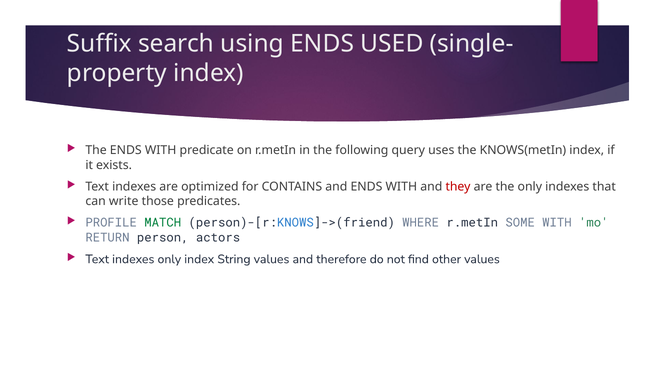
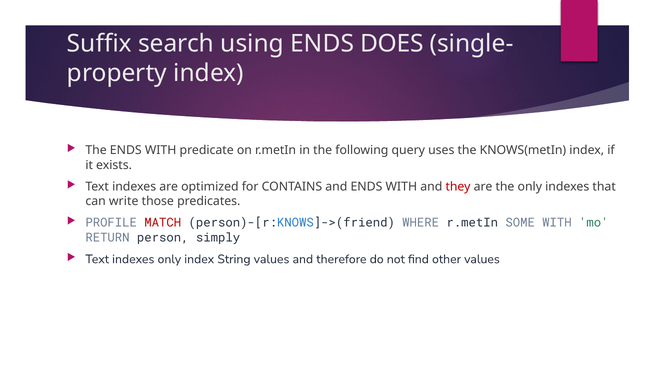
USED: USED -> DOES (392, 44)
MATCH colour: green -> red (163, 223)
actors: actors -> simply (218, 238)
